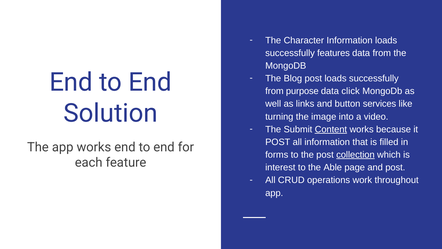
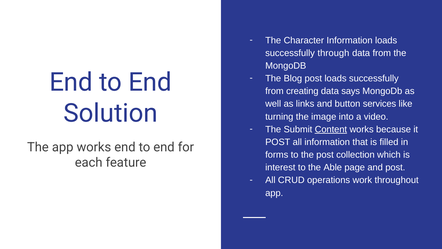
features: features -> through (333, 53)
purpose: purpose -> creating (302, 91)
click: click -> says (351, 91)
collection underline: present -> none (355, 155)
